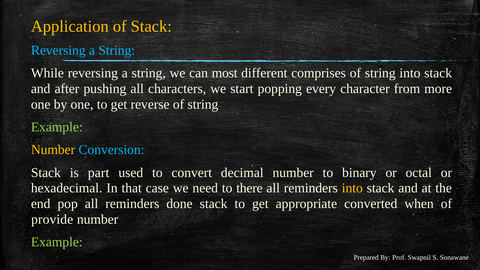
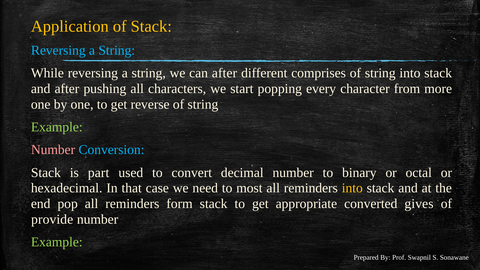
can most: most -> after (225, 73)
Number colour: yellow -> pink (53, 150)
there: there -> most (249, 188)
done: done -> form (180, 204)
when: when -> gives (419, 204)
